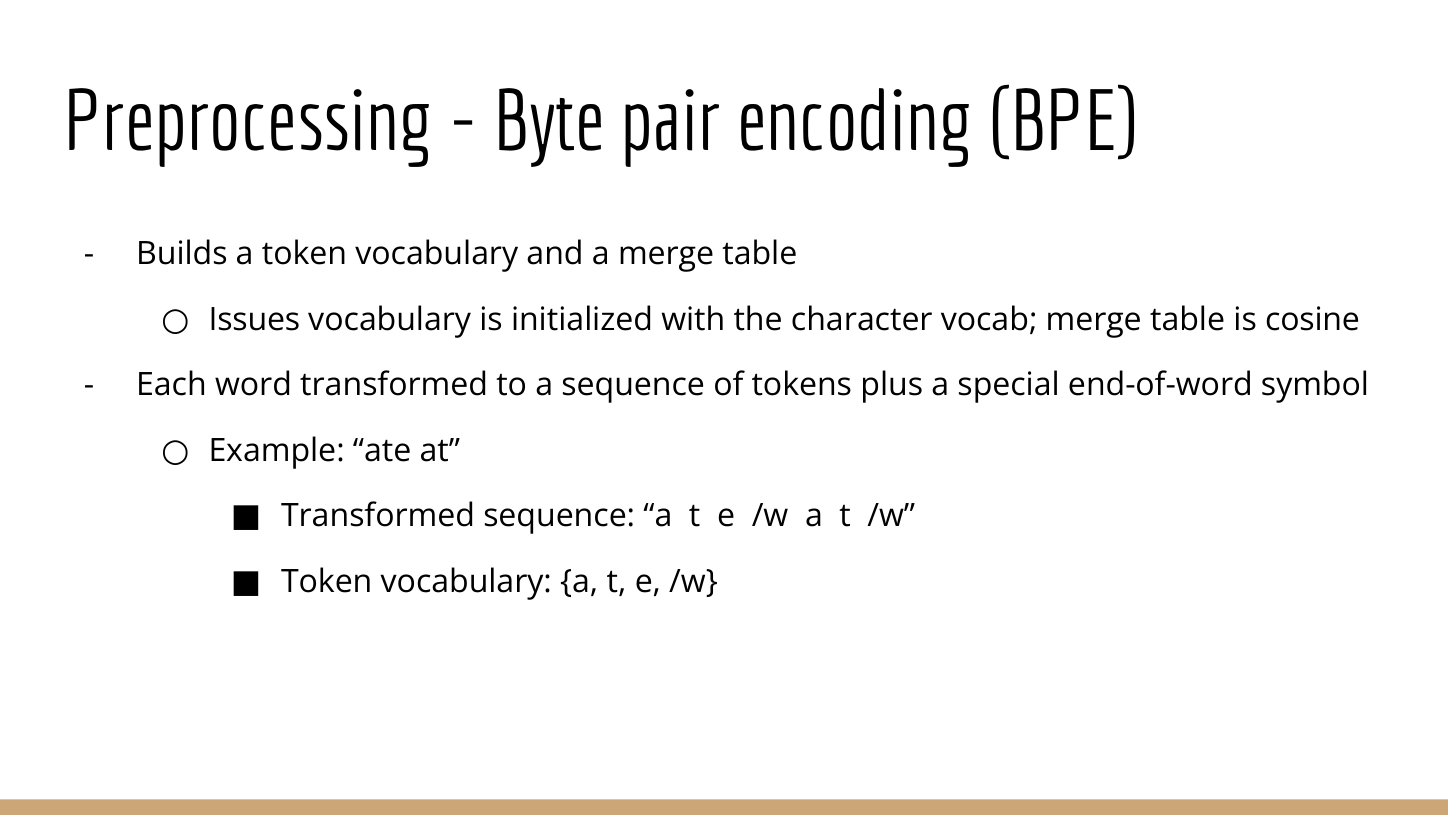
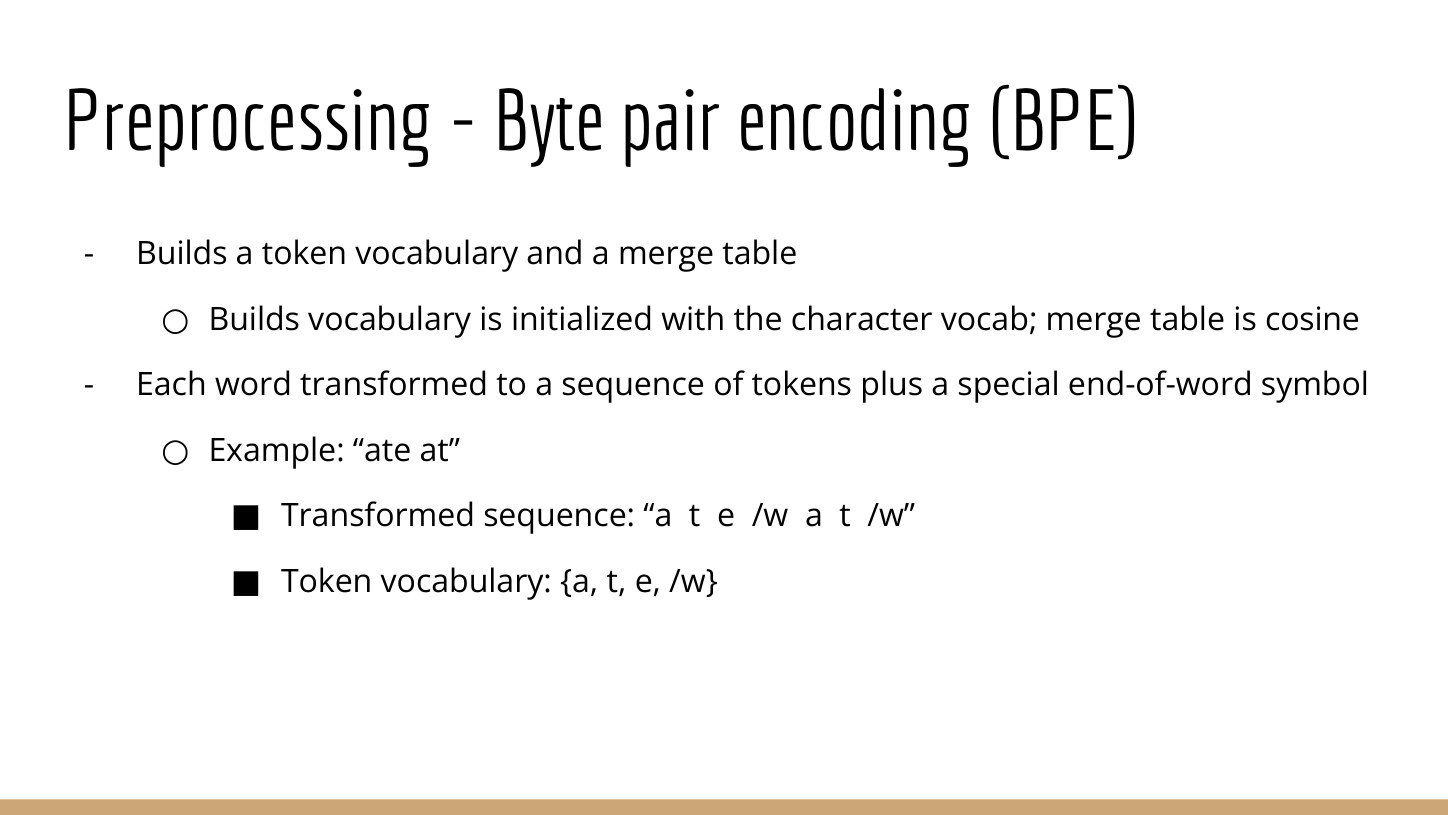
Issues: Issues -> Builds (254, 319)
